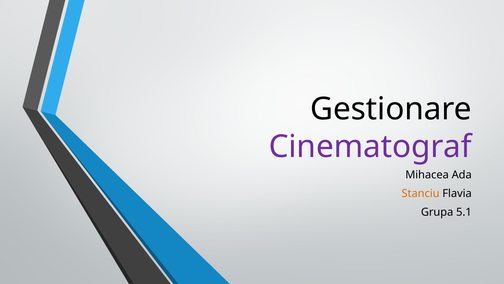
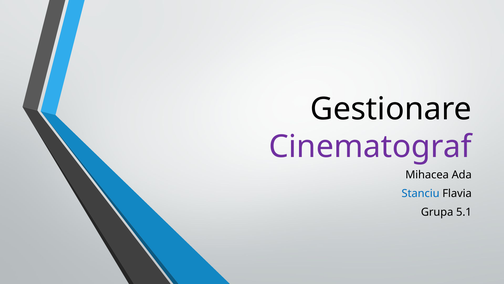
Stanciu colour: orange -> blue (421, 193)
